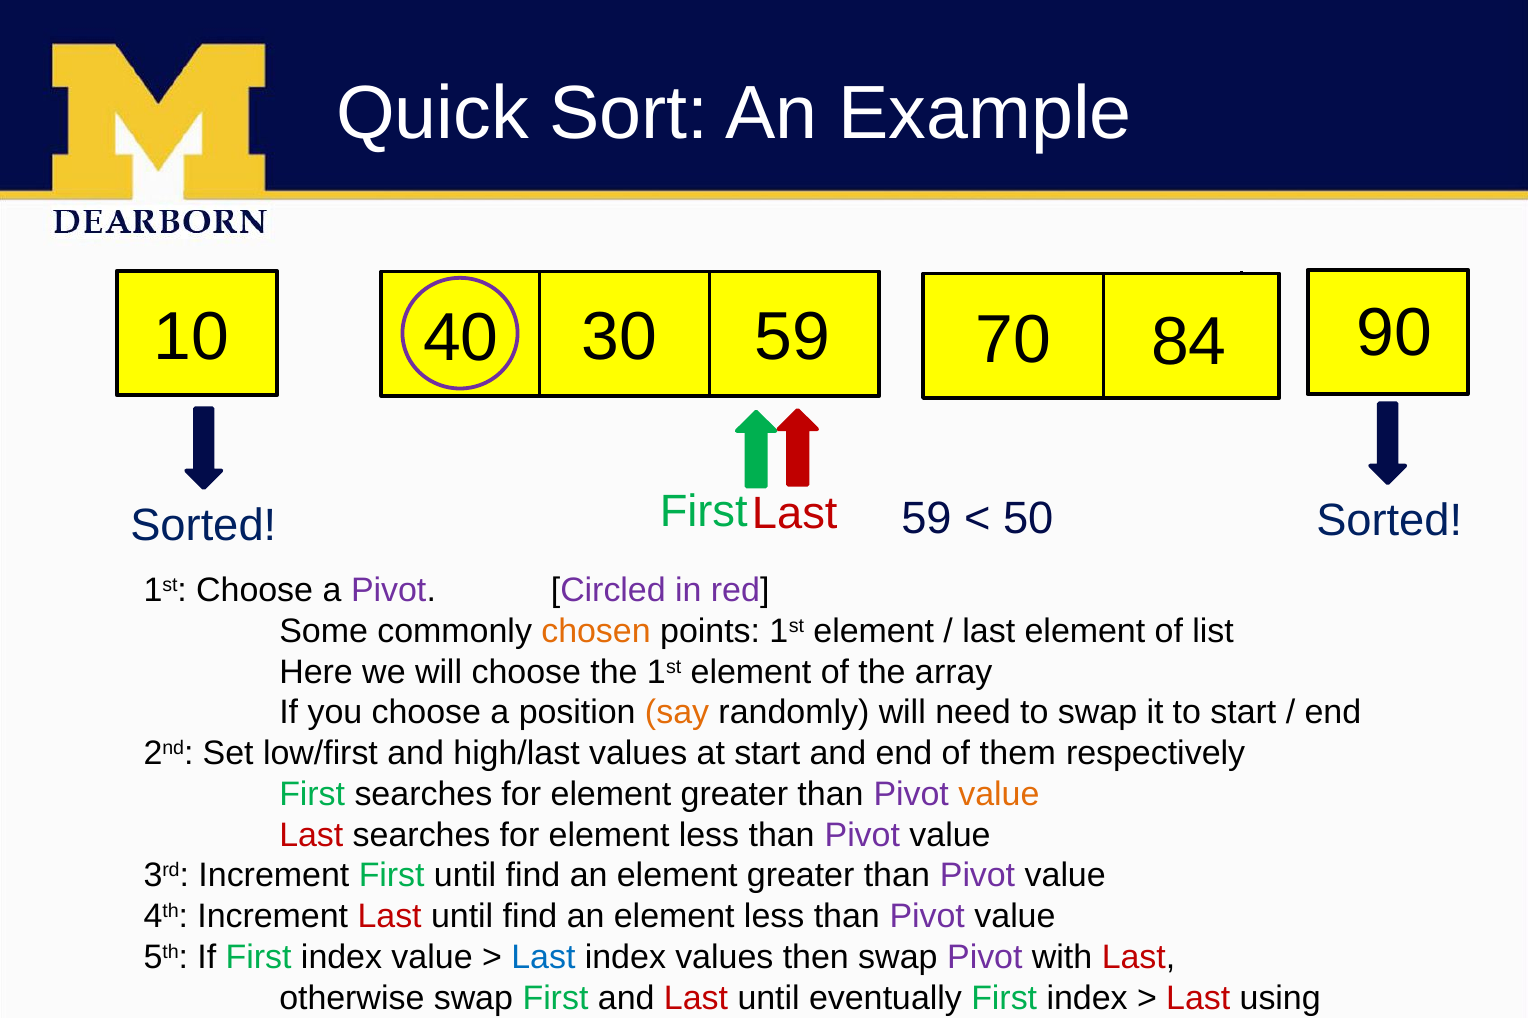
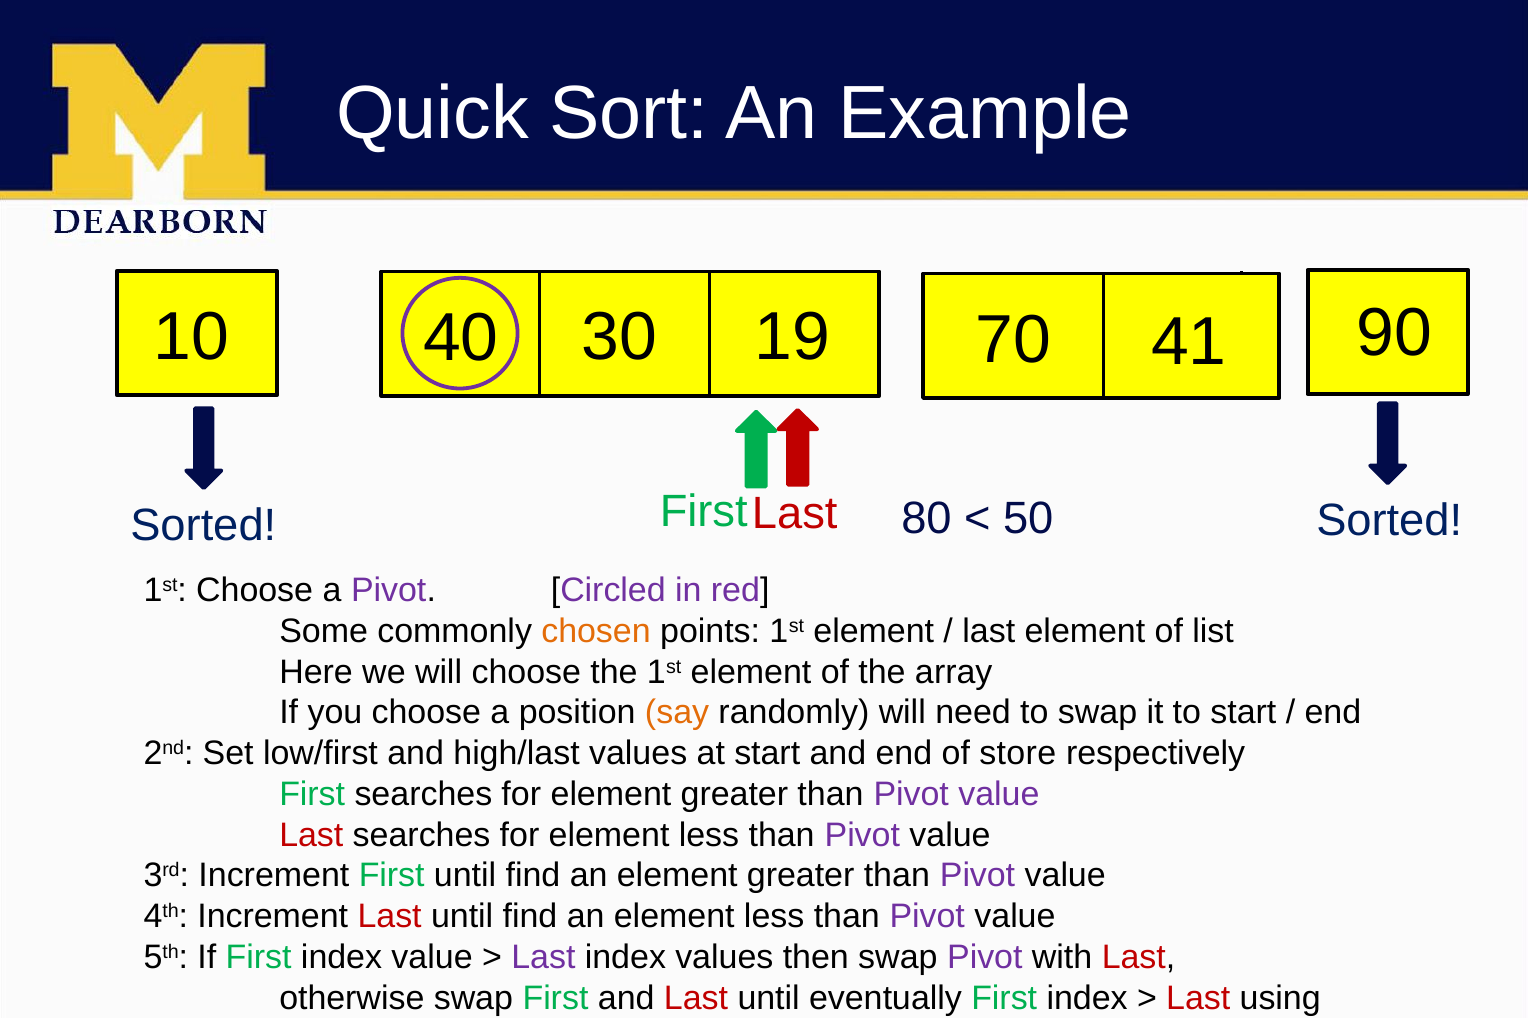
30 59: 59 -> 19 (793, 338)
84: 84 -> 41 (1189, 342)
59: 59 -> 80 (926, 519)
them: them -> store (1018, 754)
value colour: orange -> purple (999, 795)
Last colour: blue -> purple (543, 958)
